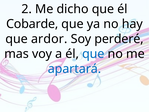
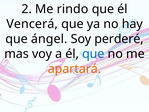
dicho: dicho -> rindo (73, 9)
Cobarde: Cobarde -> Vencerá (32, 24)
ardor: ardor -> ángel (49, 39)
apartará colour: blue -> orange (74, 69)
